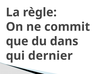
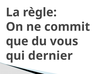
dans: dans -> vous (64, 41)
